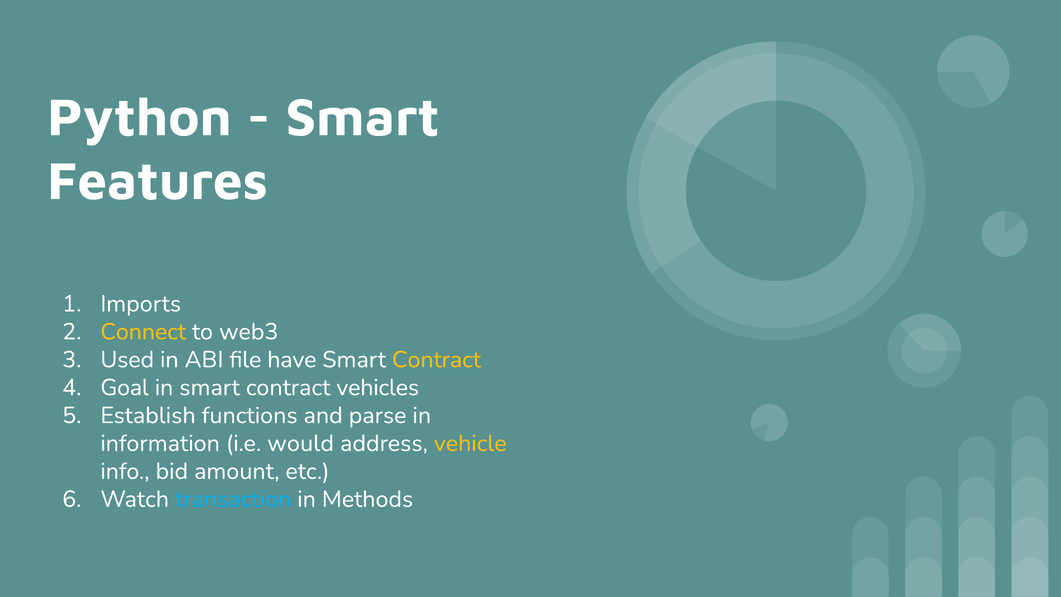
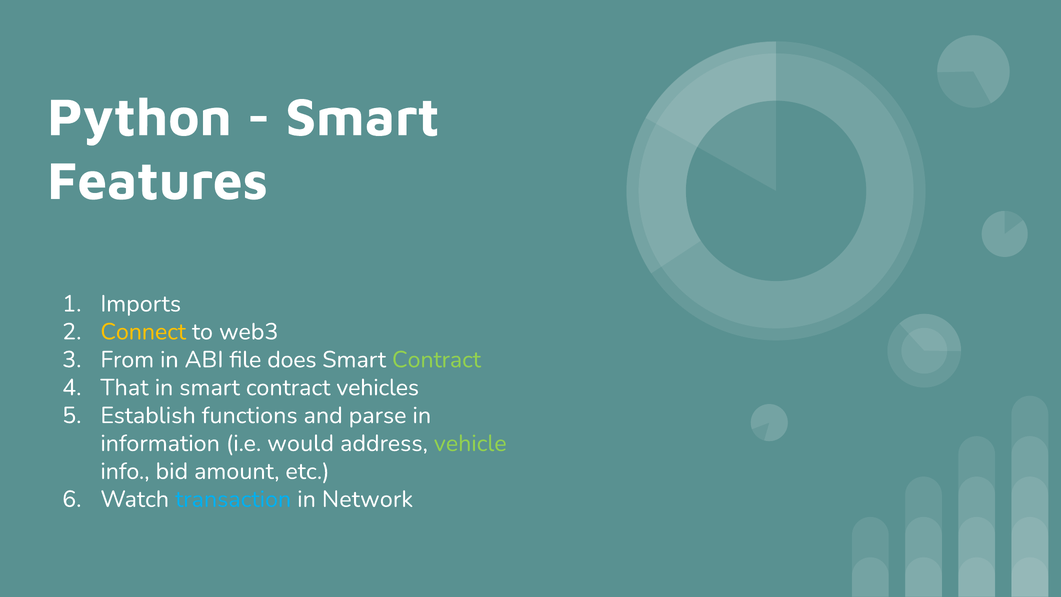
Used: Used -> From (127, 359)
have: have -> does (292, 359)
Contract colour: yellow -> light green (436, 359)
Goal: Goal -> That (124, 387)
vehicle colour: yellow -> light green (470, 443)
Methods: Methods -> Network (367, 499)
